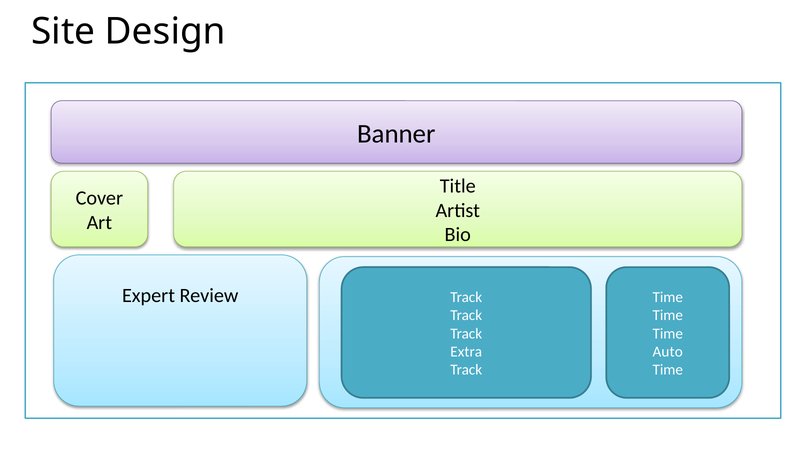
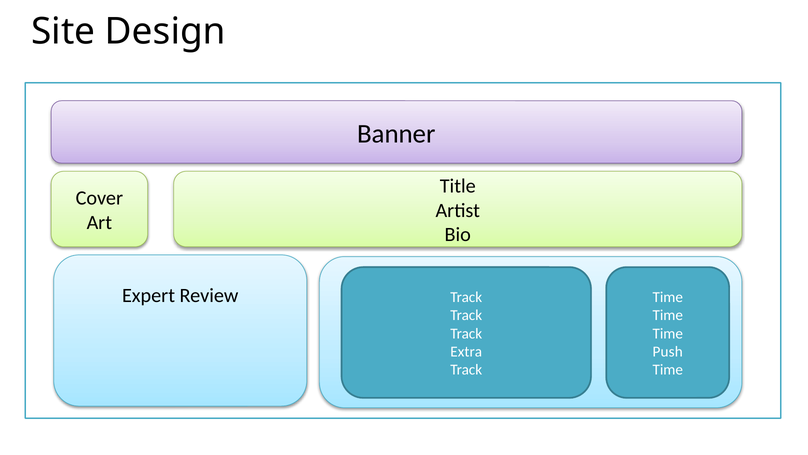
Auto: Auto -> Push (668, 351)
